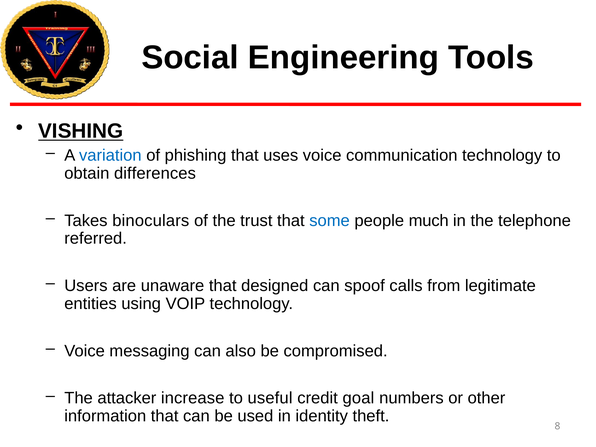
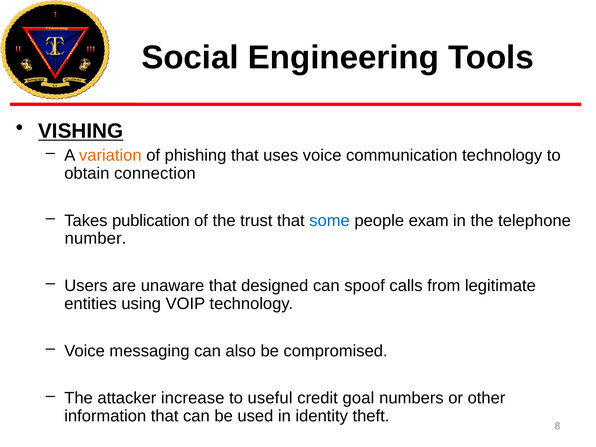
variation colour: blue -> orange (110, 155)
differences: differences -> connection (155, 173)
binoculars: binoculars -> publication (151, 221)
much: much -> exam (429, 221)
referred: referred -> number (96, 238)
